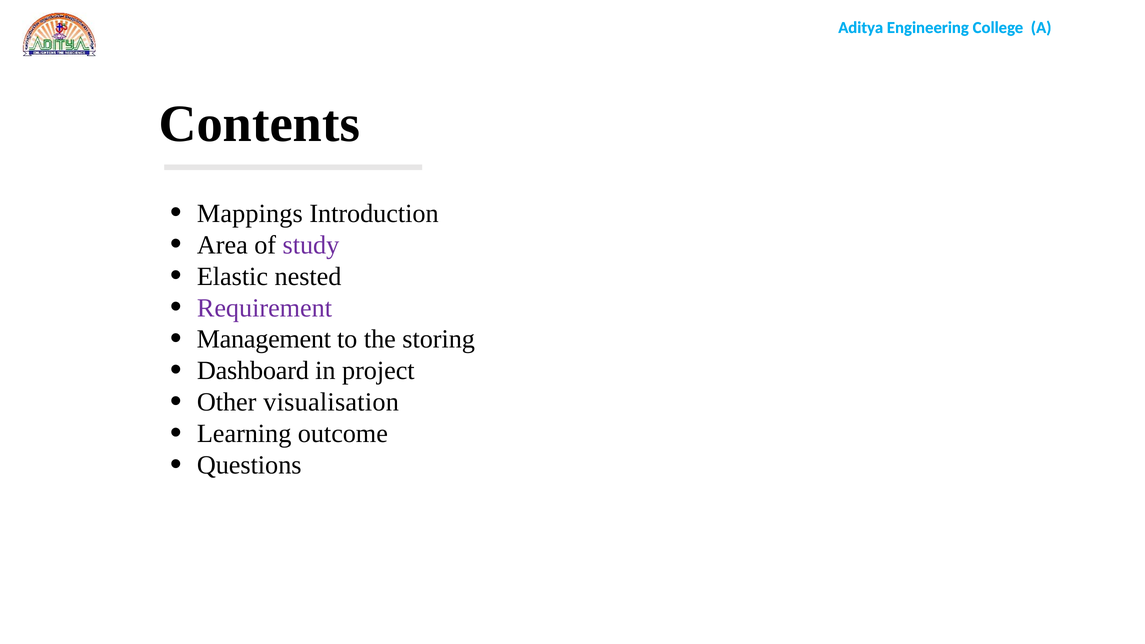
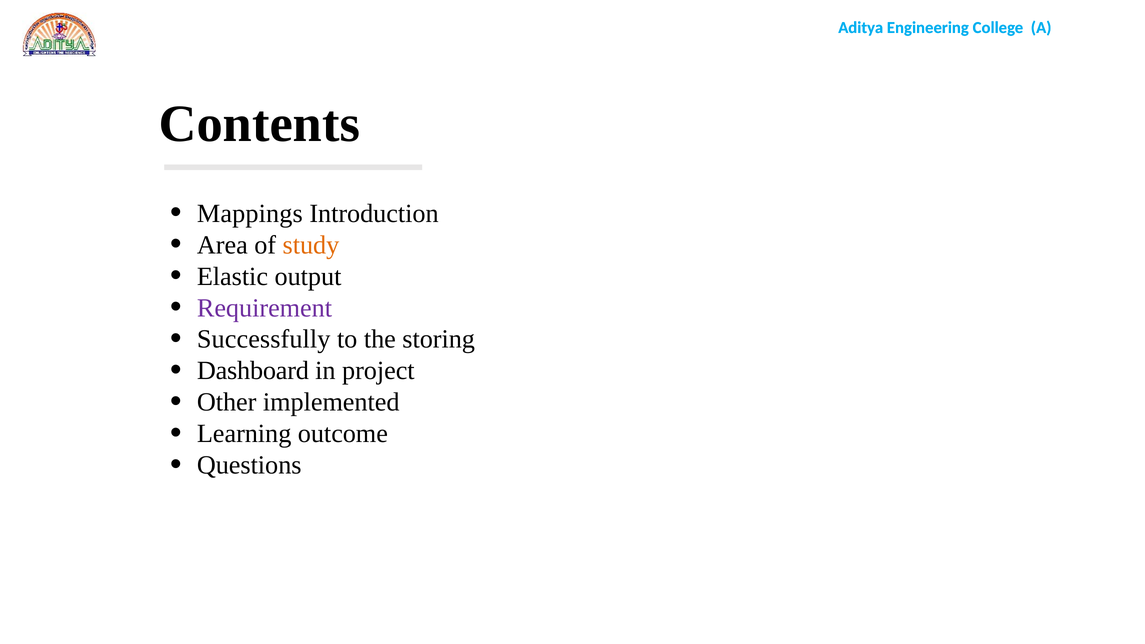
study colour: purple -> orange (311, 245)
nested: nested -> output (308, 276)
Management: Management -> Successfully (264, 339)
visualisation: visualisation -> implemented (331, 402)
